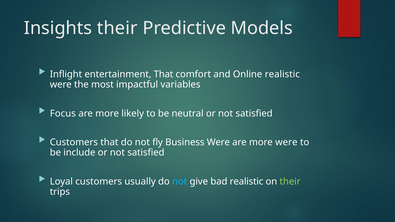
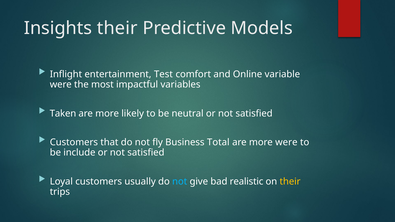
entertainment That: That -> Test (163, 74)
Online realistic: realistic -> variable (282, 74)
Focus: Focus -> Taken (63, 114)
Business Were: Were -> Total (218, 142)
their colour: light green -> yellow (290, 182)
